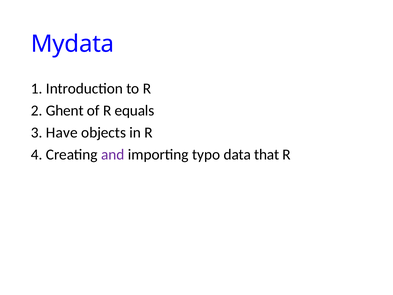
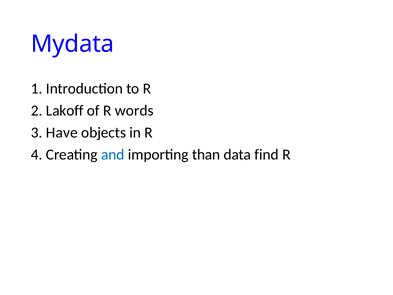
Ghent: Ghent -> Lakoff (65, 111)
equals: equals -> words (134, 111)
and colour: purple -> blue (113, 155)
typo: typo -> than (206, 155)
that: that -> find (267, 155)
